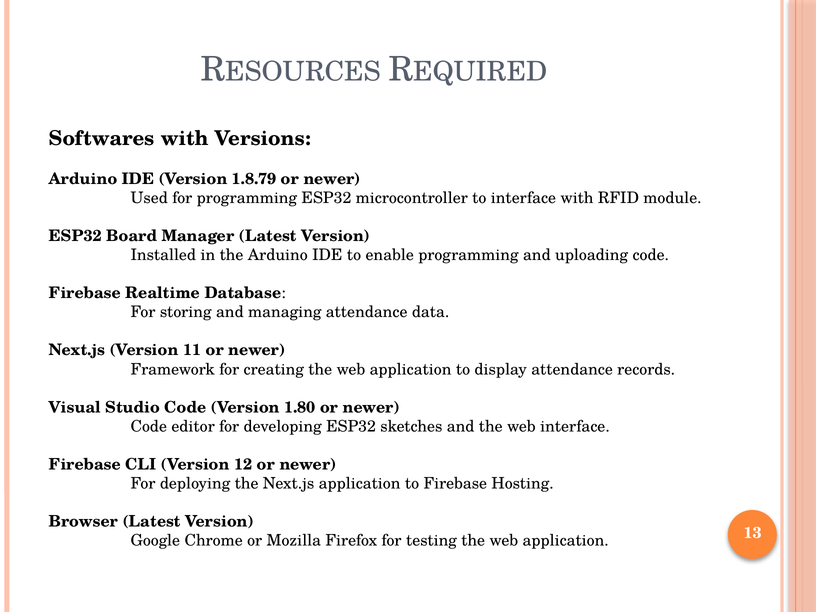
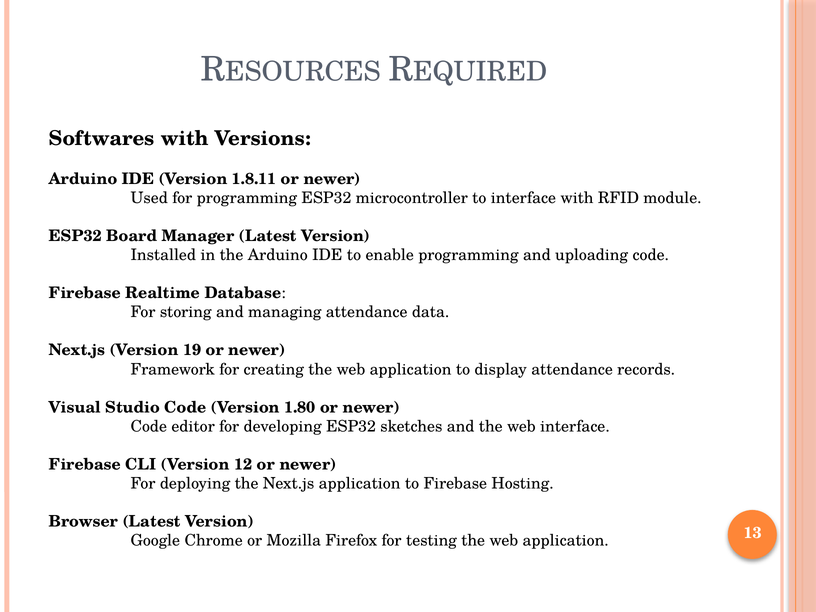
1.8.79: 1.8.79 -> 1.8.11 (254, 179)
11: 11 -> 19 (192, 350)
